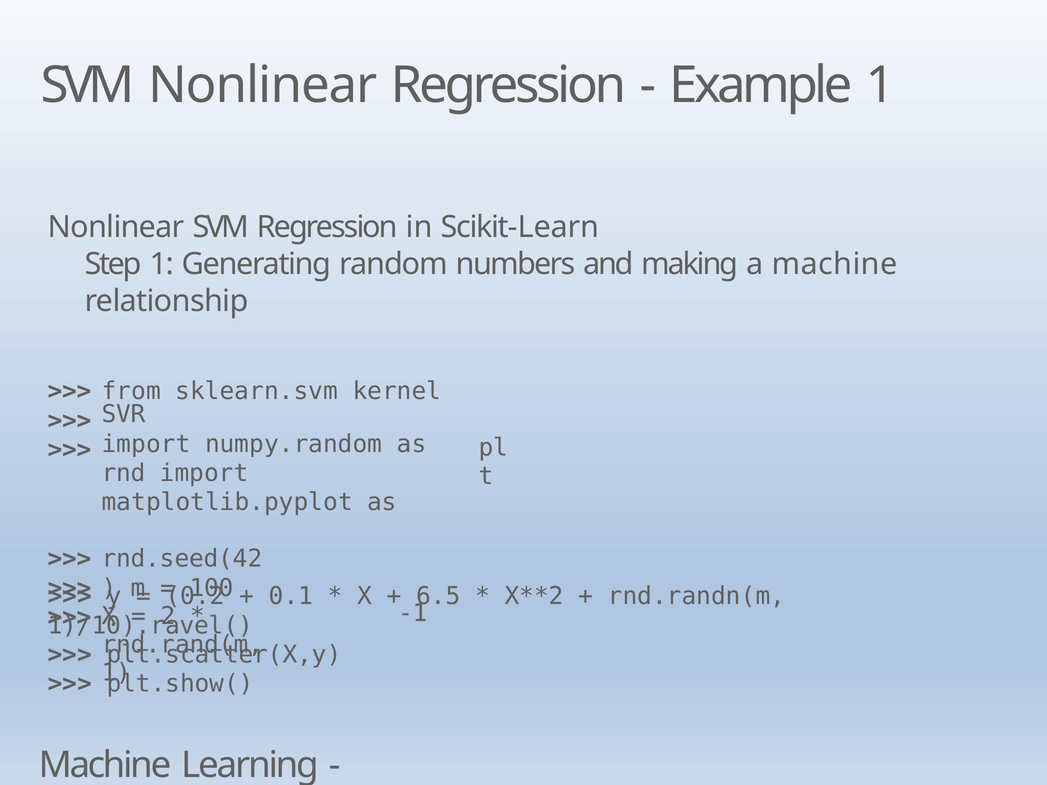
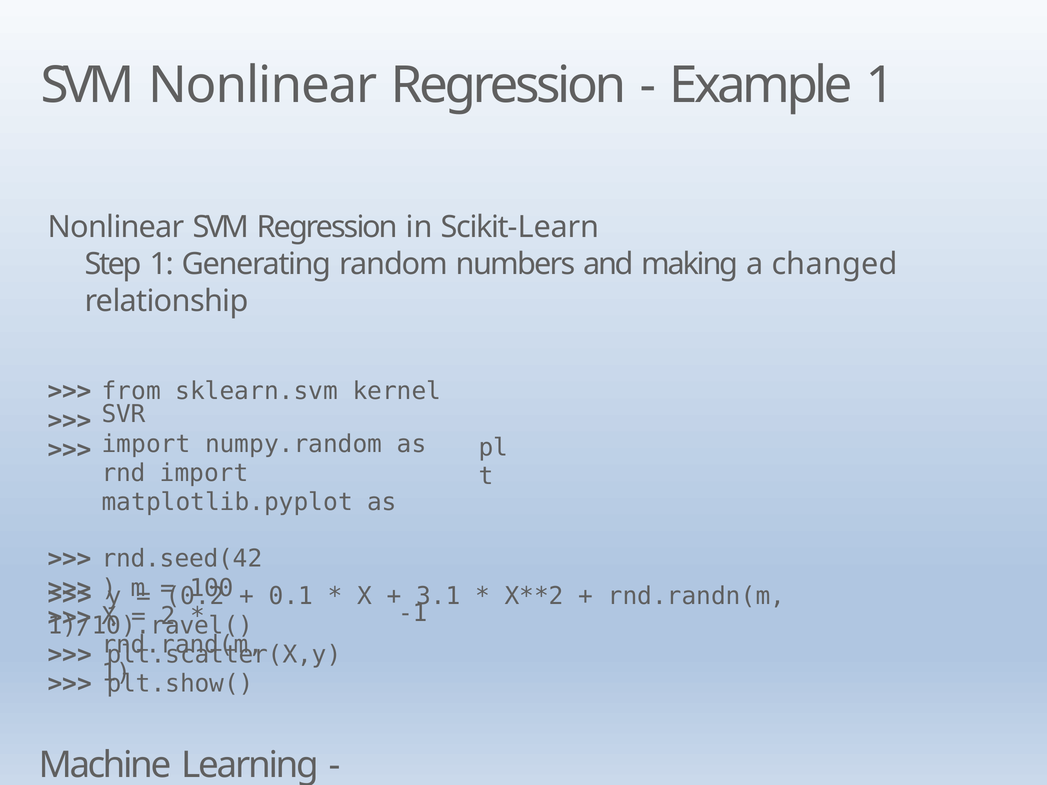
a machine: machine -> changed (835, 264)
6.5: 6.5 -> 3.1 (438, 596)
